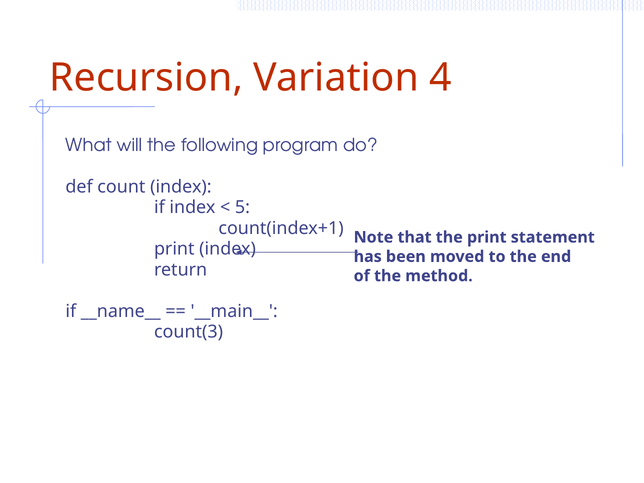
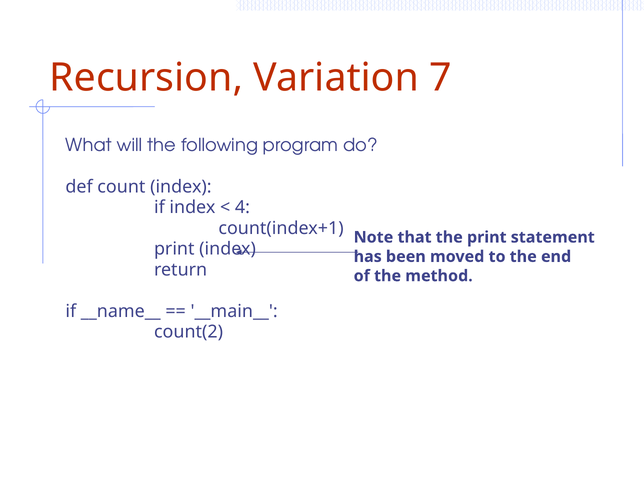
4: 4 -> 7 (441, 78)
5: 5 -> 4 (242, 208)
count(3: count(3 -> count(2 (189, 332)
